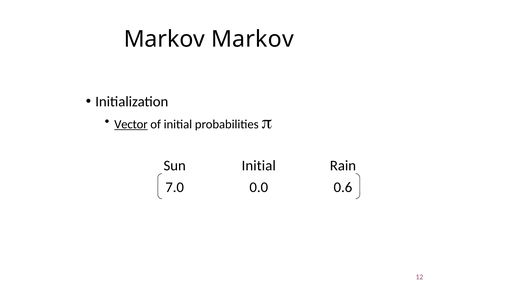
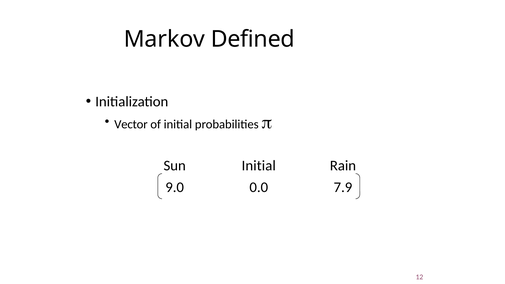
Markov Markov: Markov -> Defined (253, 39)
Vector underline: present -> none (131, 124)
7.0: 7.0 -> 9.0 (175, 188)
0.6: 0.6 -> 7.9 (343, 188)
